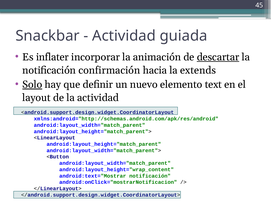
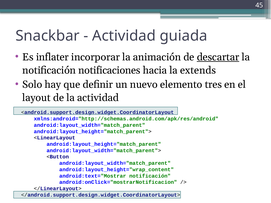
confirmación: confirmación -> notificaciones (109, 70)
Solo underline: present -> none (32, 85)
text: text -> tres (213, 85)
